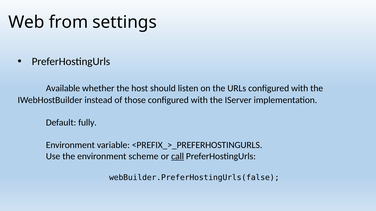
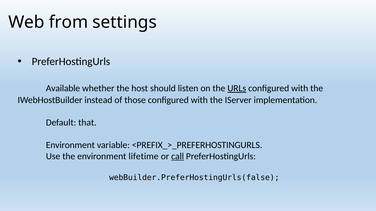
URLs underline: none -> present (237, 89)
fully: fully -> that (87, 123)
scheme: scheme -> lifetime (144, 157)
